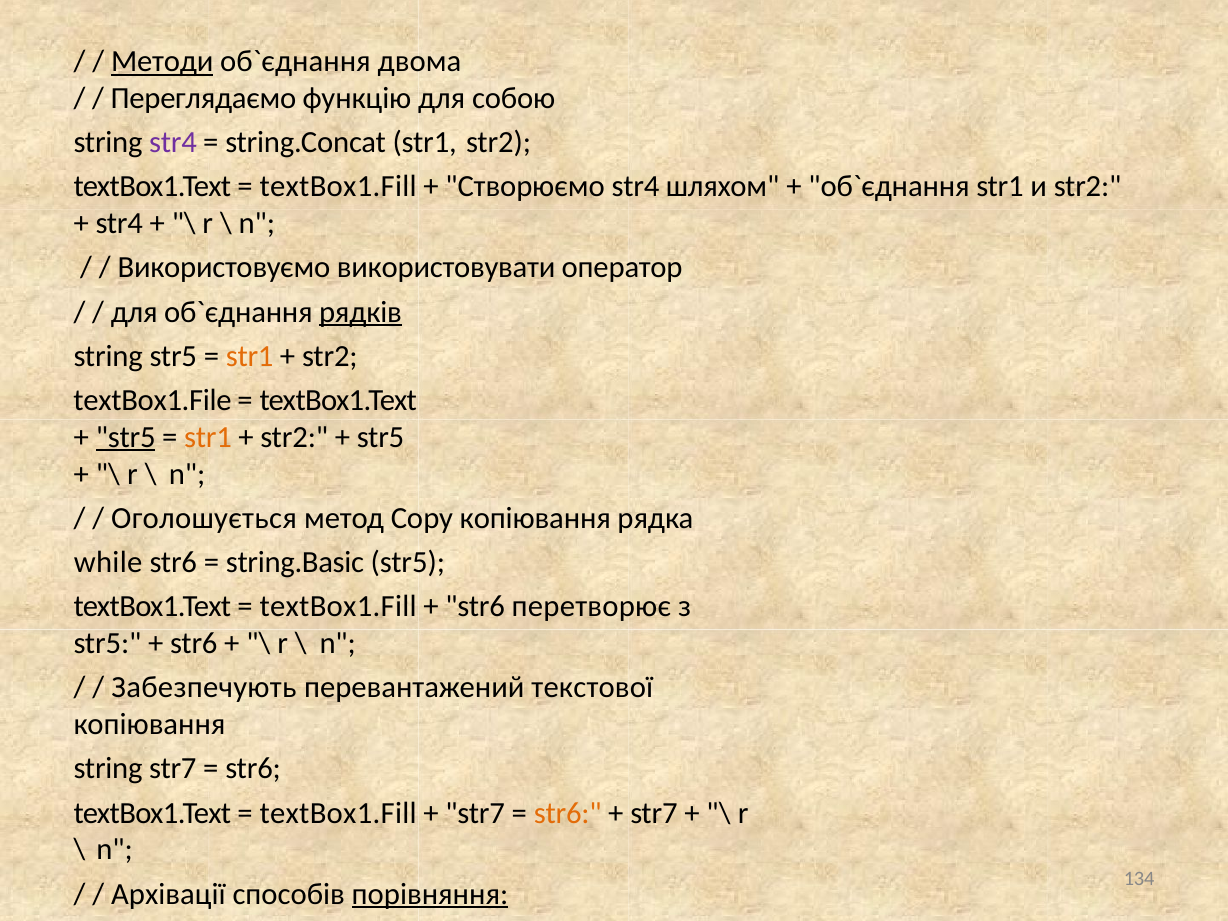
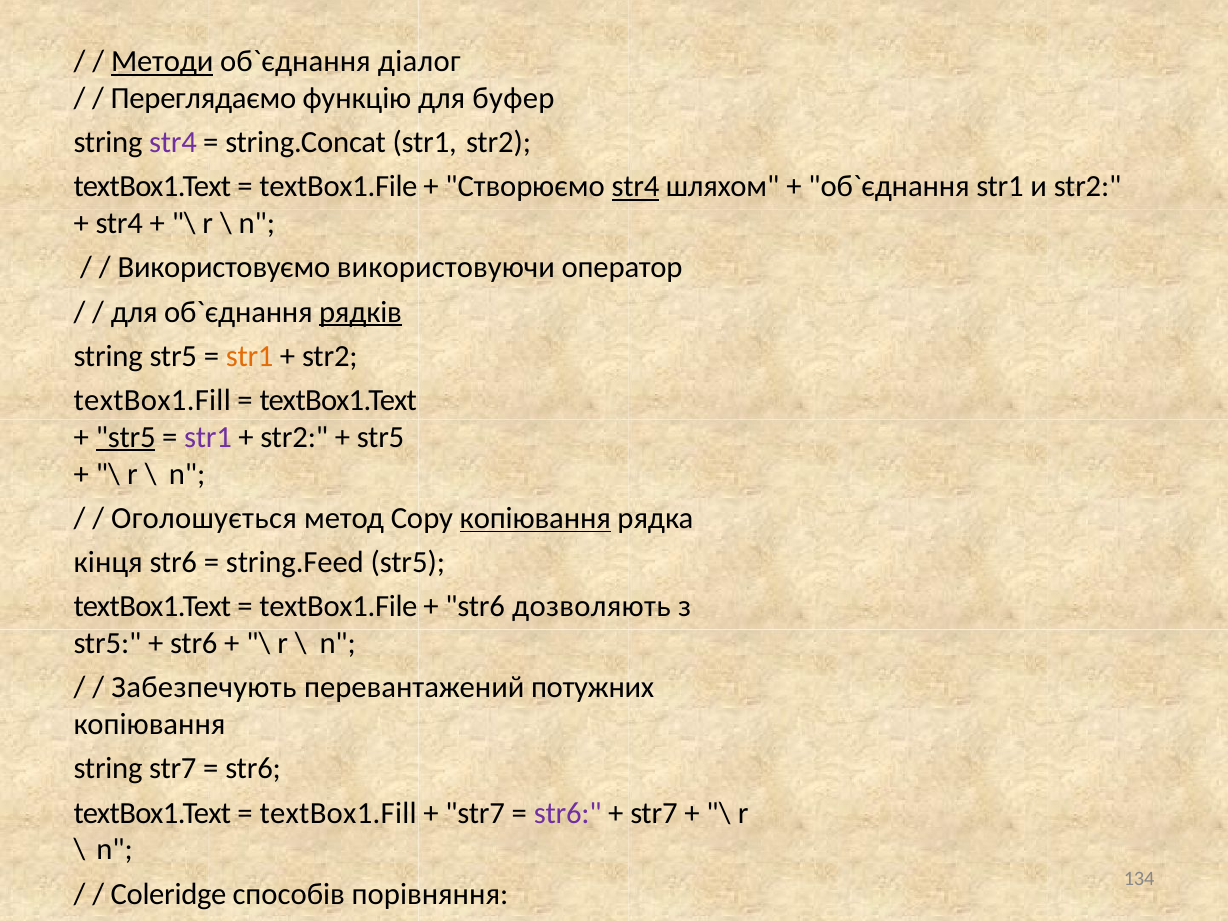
двома: двома -> діалог (419, 62)
собою: собою -> буфер (513, 98)
textBox1.Fill: textBox1.Fill -> textBox1.File (338, 187)
str4 underline: none -> present (636, 187)
Використовуємо використовувати: використовувати -> використовуючи (446, 268)
textBox1.File: textBox1.File -> textBox1.Fill (152, 400)
str1 colour: orange -> purple (208, 437)
копіювання underline: none -> present (535, 518)
while: while -> кінця (108, 562)
string.Basic: string.Basic -> string.Feed (295, 562)
textBox1.Fill: textBox1.Fill -> textBox1.File (338, 607)
перетворює: перетворює -> дозволяють (591, 607)
текстової: текстової -> потужних (593, 688)
str6 colour: orange -> purple (568, 813)
Архівації: Архівації -> Coleridge (169, 894)
порівняння underline: present -> none (430, 894)
